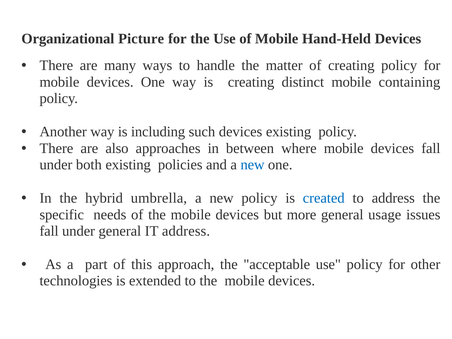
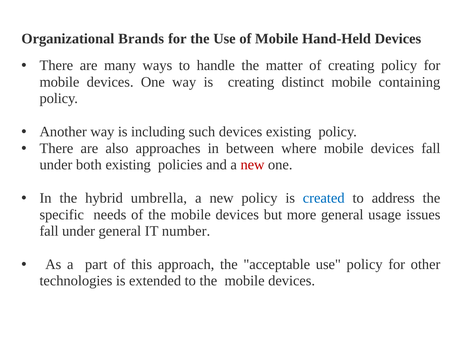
Picture: Picture -> Brands (141, 39)
new colour: blue -> red (253, 165)
IT address: address -> number (186, 231)
